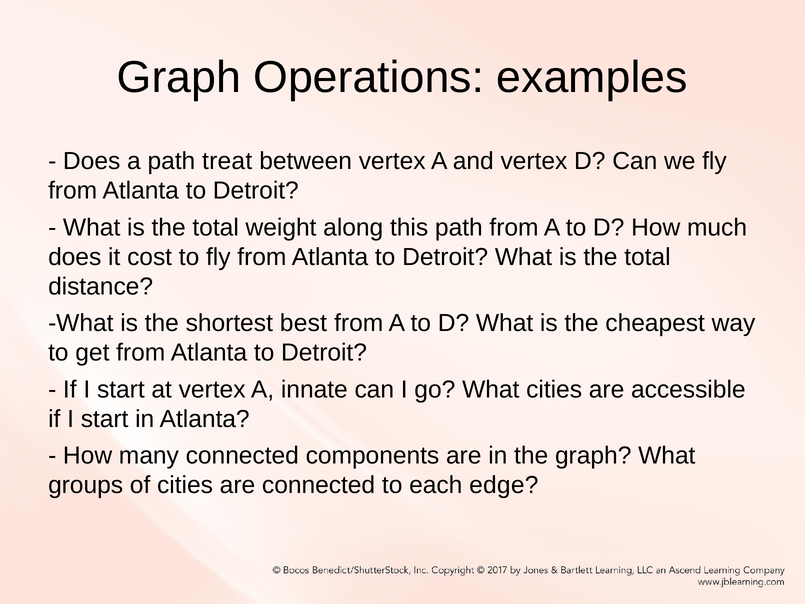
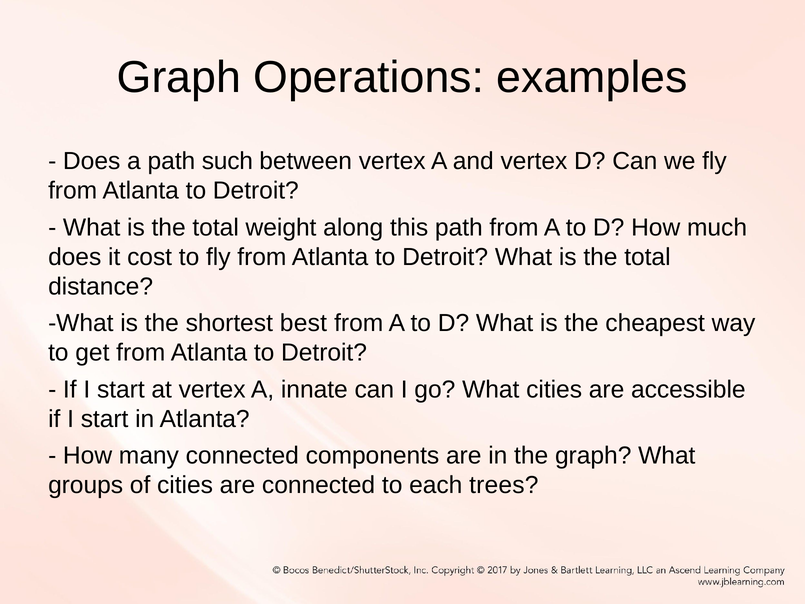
treat: treat -> such (227, 161)
edge: edge -> trees (504, 485)
